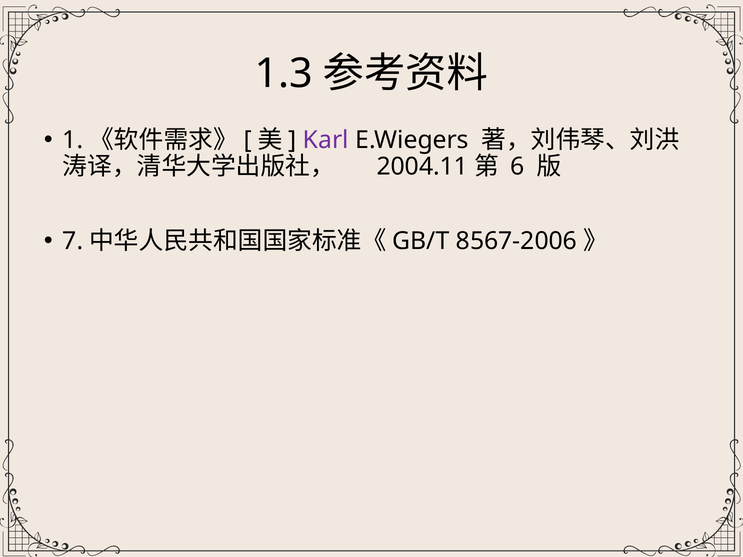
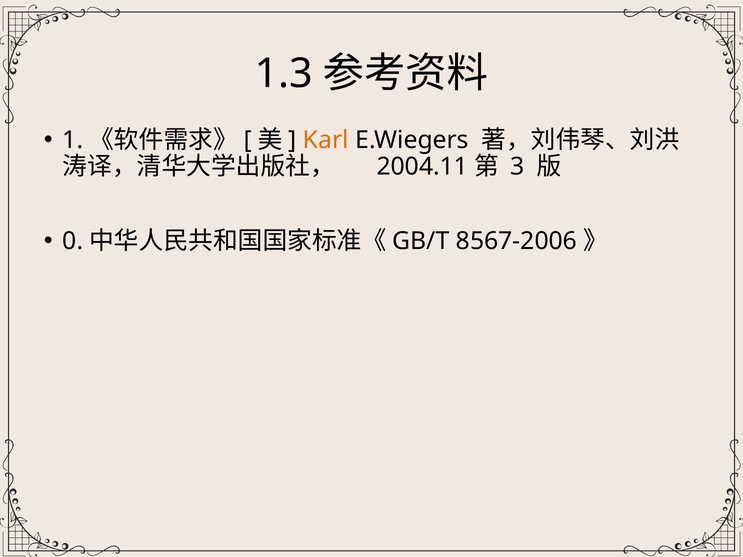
Karl colour: purple -> orange (326, 140)
6: 6 -> 3 (517, 167)
7: 7 -> 0 (73, 241)
